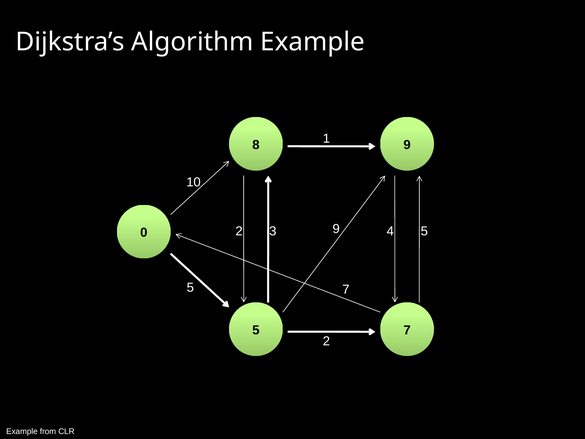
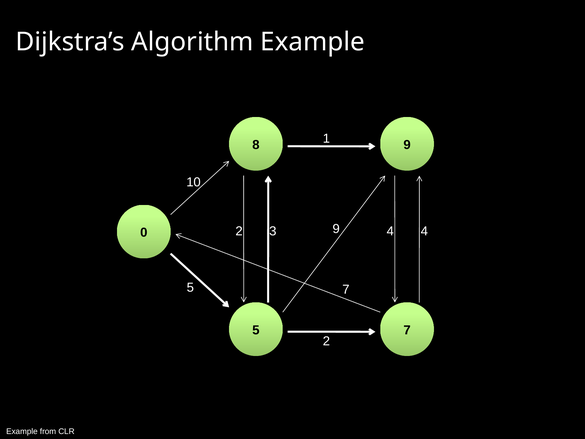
4 5: 5 -> 4 (424, 231)
